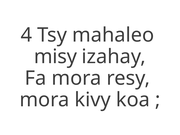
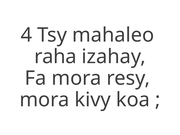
misy: misy -> raha (55, 57)
